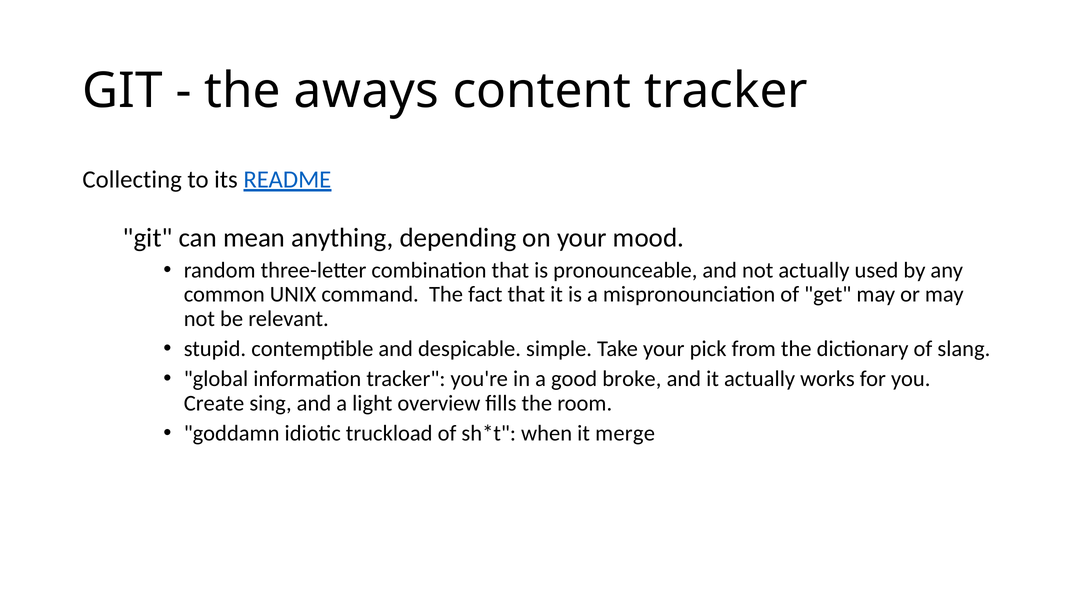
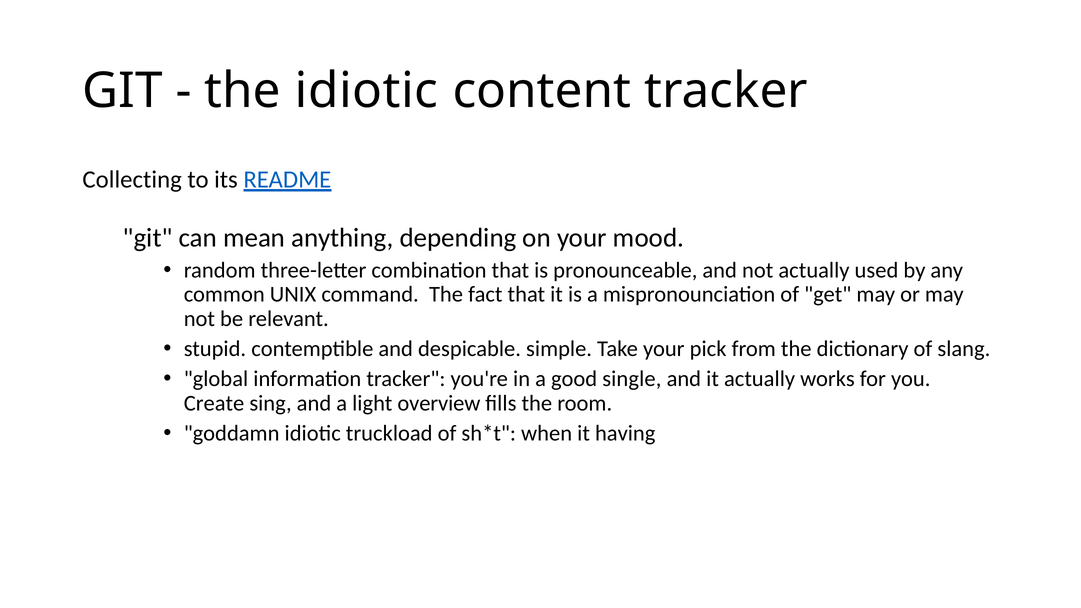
the aways: aways -> idiotic (367, 91)
broke: broke -> single (632, 379)
merge: merge -> having (625, 433)
